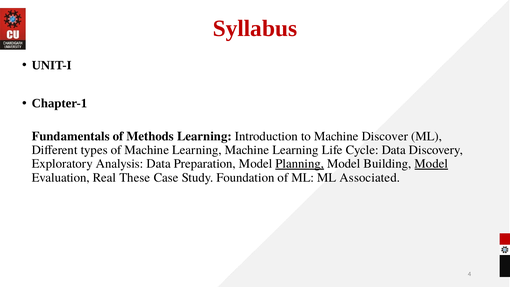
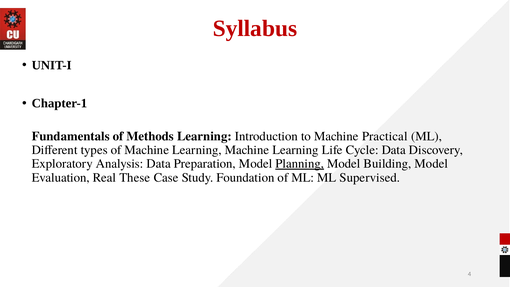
Discover: Discover -> Practical (385, 136)
Model underline: present -> none (431, 164)
Associated: Associated -> Supervised (370, 177)
